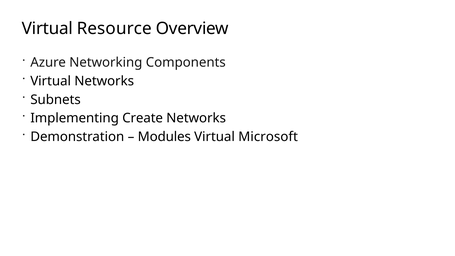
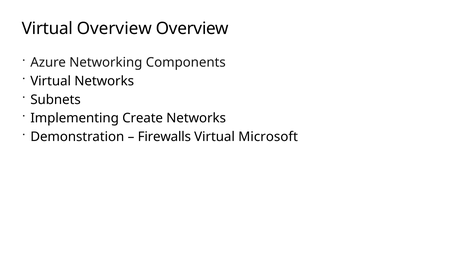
Virtual Resource: Resource -> Overview (114, 28)
Modules: Modules -> Firewalls (164, 137)
